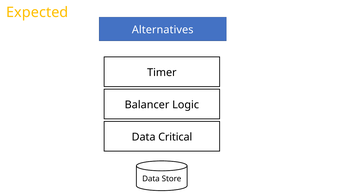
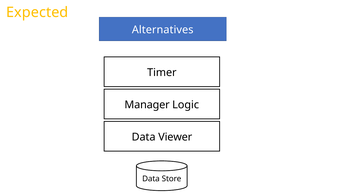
Balancer: Balancer -> Manager (147, 105)
Critical: Critical -> Viewer (175, 137)
